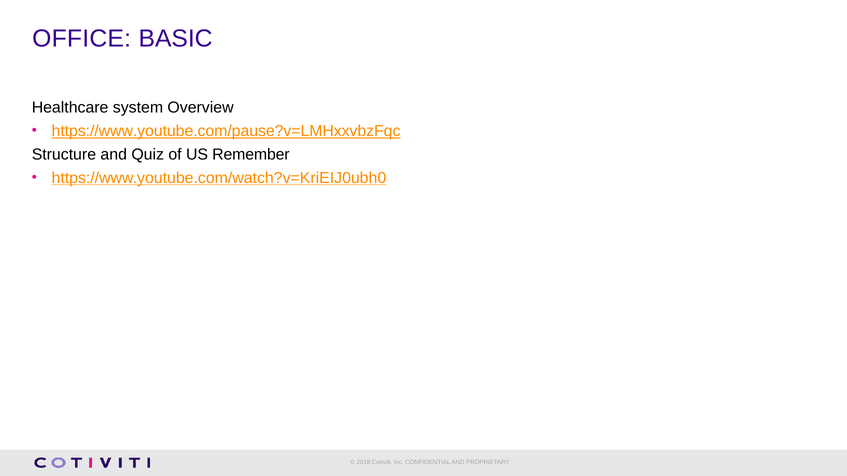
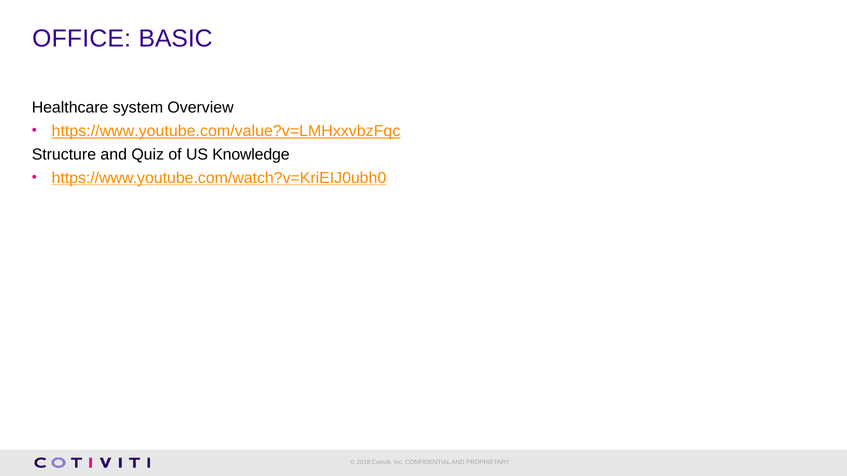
https://www.youtube.com/pause?v=LMHxxvbzFqc: https://www.youtube.com/pause?v=LMHxxvbzFqc -> https://www.youtube.com/value?v=LMHxxvbzFqc (226, 131)
Remember: Remember -> Knowledge (251, 154)
